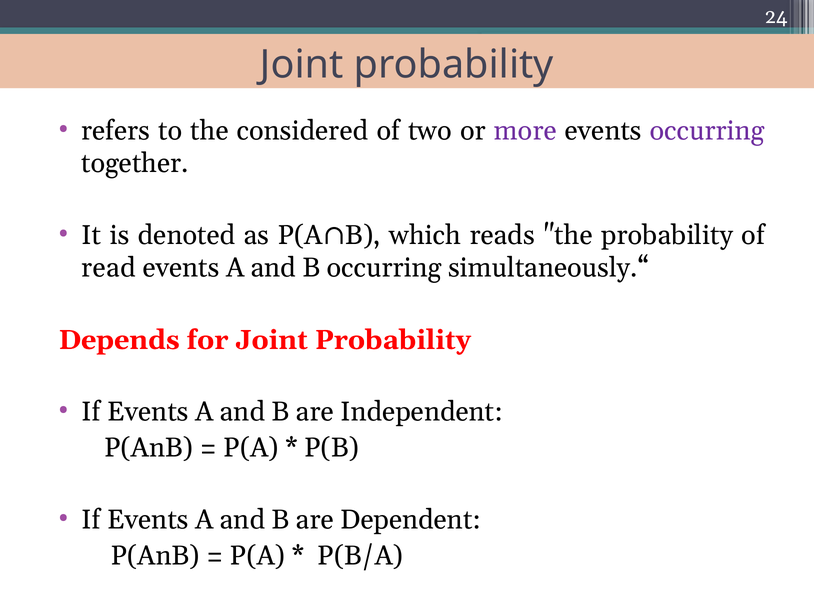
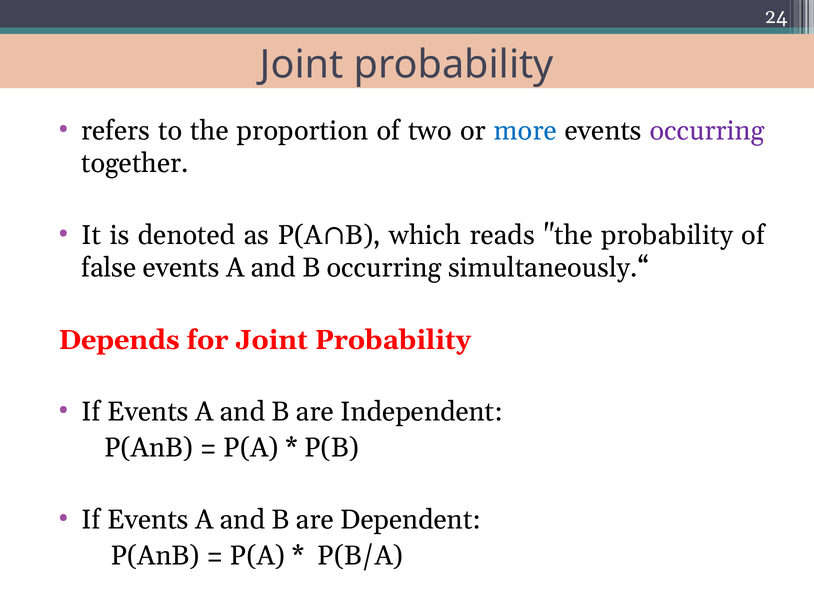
considered: considered -> proportion (303, 131)
more colour: purple -> blue (525, 131)
read: read -> false (109, 268)
